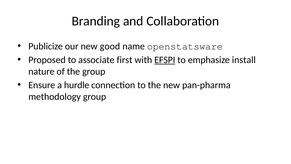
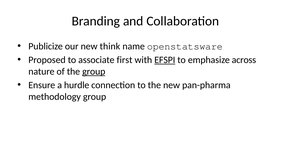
good: good -> think (110, 46)
install: install -> across (244, 60)
group underline: none -> present (94, 71)
